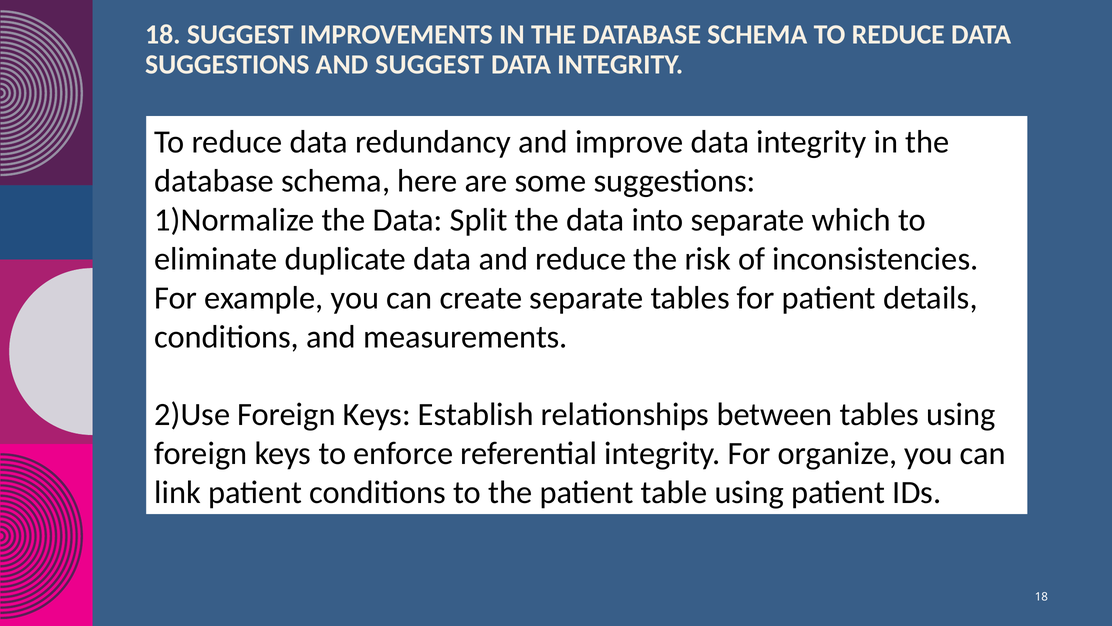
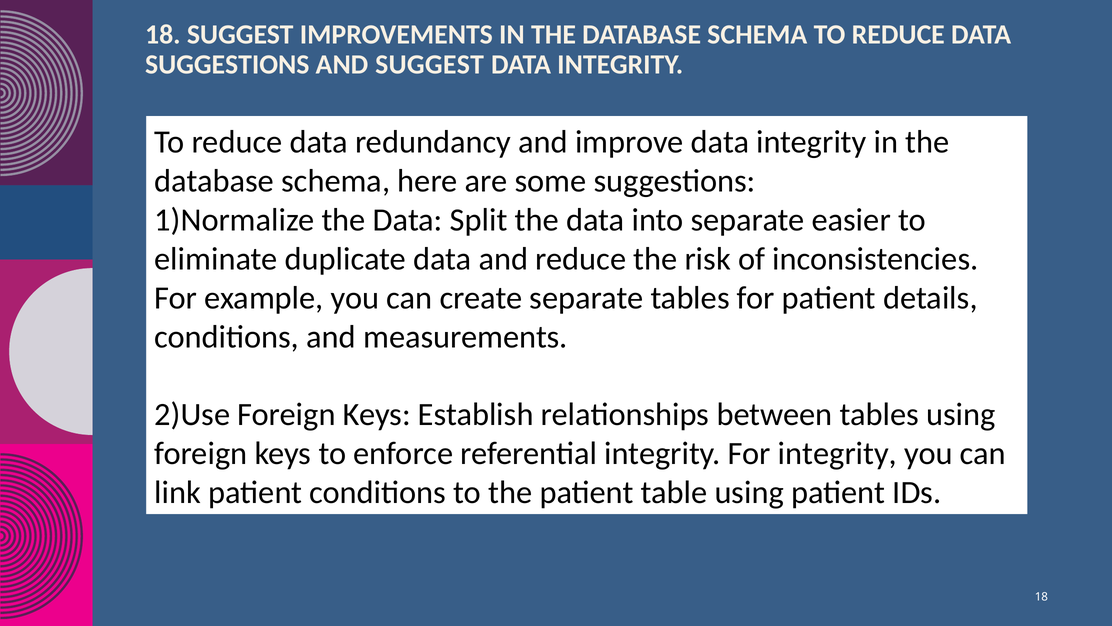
which: which -> easier (851, 220)
For organize: organize -> integrity (837, 453)
